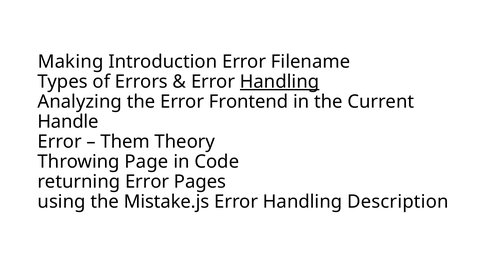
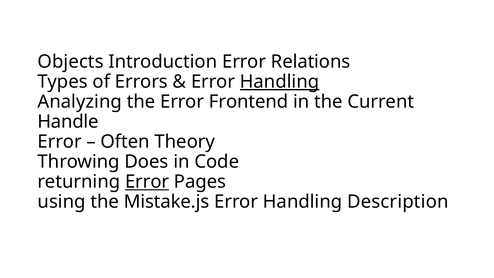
Making: Making -> Objects (71, 62)
Filename: Filename -> Relations (311, 62)
Them: Them -> Often (125, 142)
Page: Page -> Does (146, 162)
Error underline: none -> present (147, 182)
